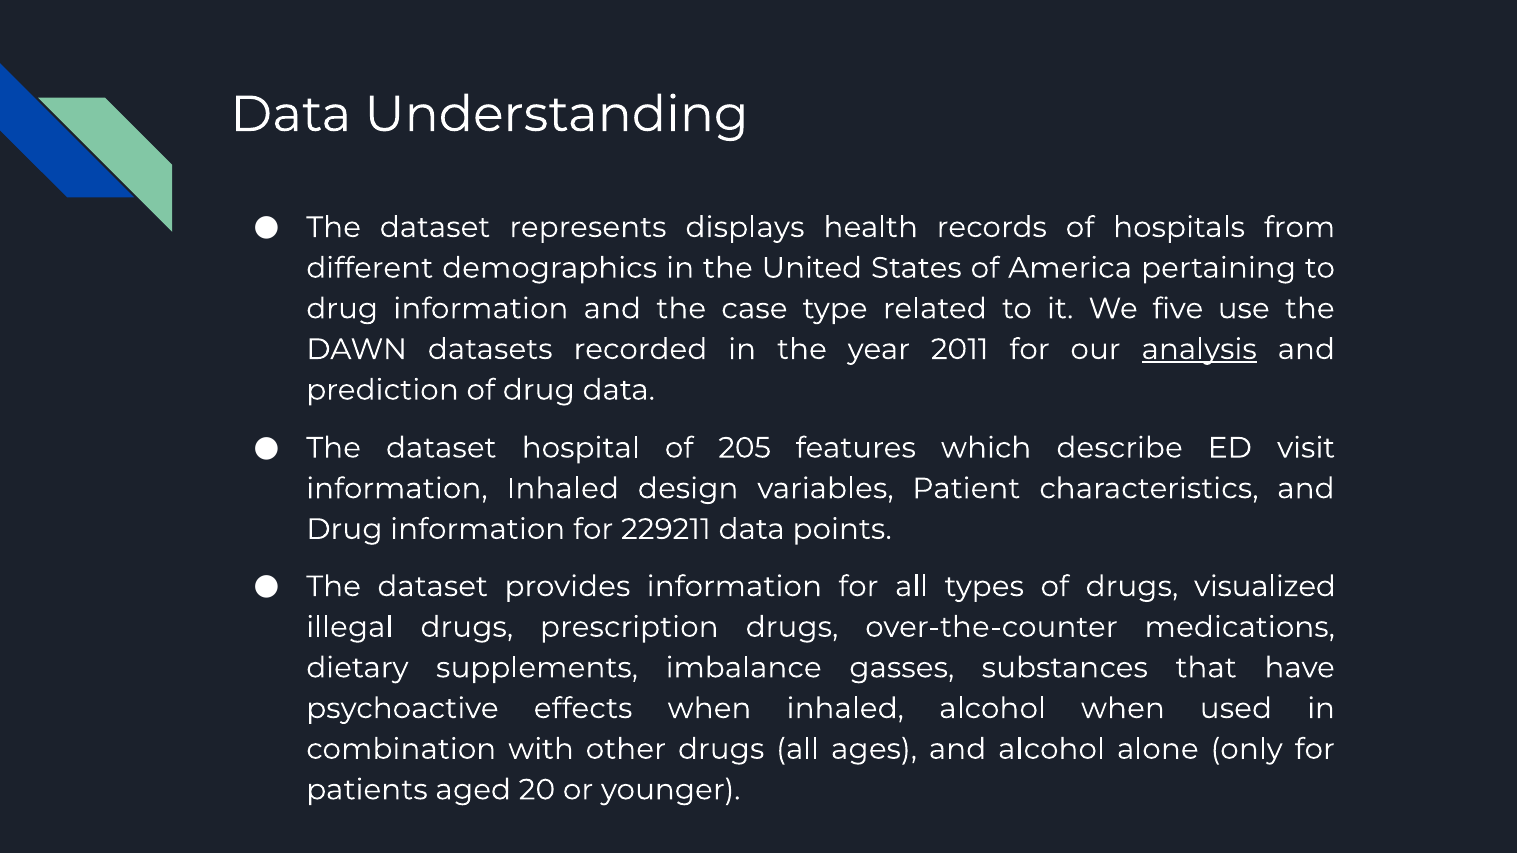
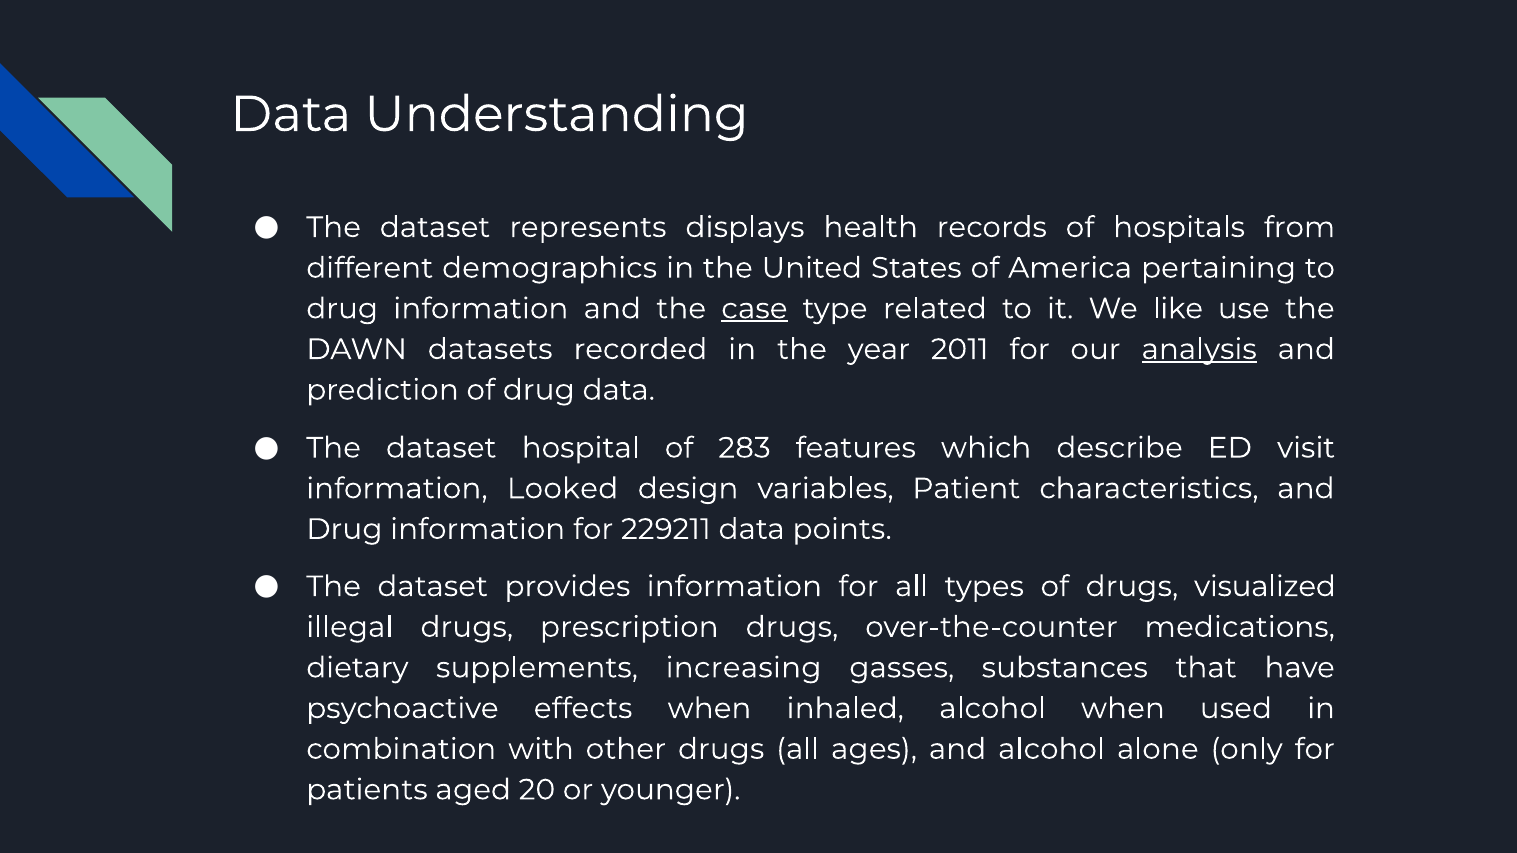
case underline: none -> present (754, 309)
five: five -> like (1178, 309)
205: 205 -> 283 (745, 448)
information Inhaled: Inhaled -> Looked (563, 489)
imbalance: imbalance -> increasing (744, 668)
